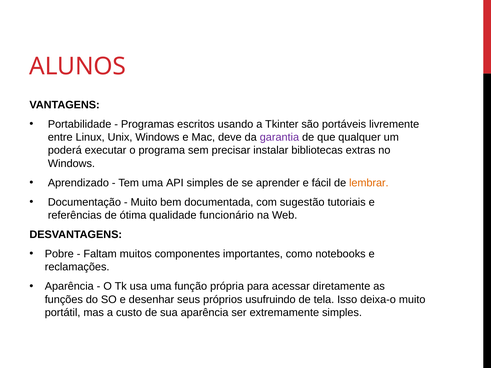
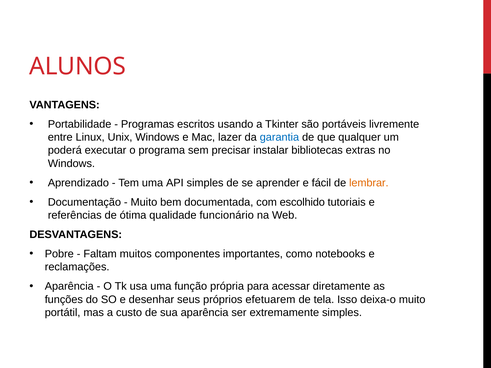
deve: deve -> lazer (230, 137)
garantia colour: purple -> blue (279, 137)
sugestão: sugestão -> escolhido (302, 202)
usufruindo: usufruindo -> efetuarem (270, 300)
